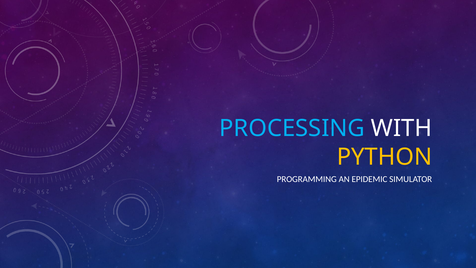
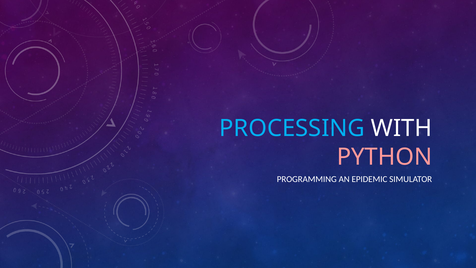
PYTHON colour: yellow -> pink (384, 157)
